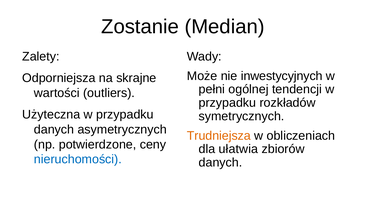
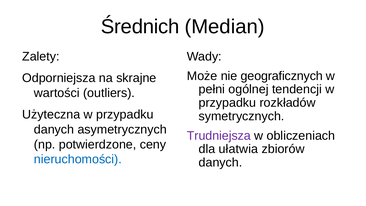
Zostanie: Zostanie -> Średnich (140, 27)
inwestycyjnych: inwestycyjnych -> geograficznych (282, 76)
Trudniejsza colour: orange -> purple (219, 136)
